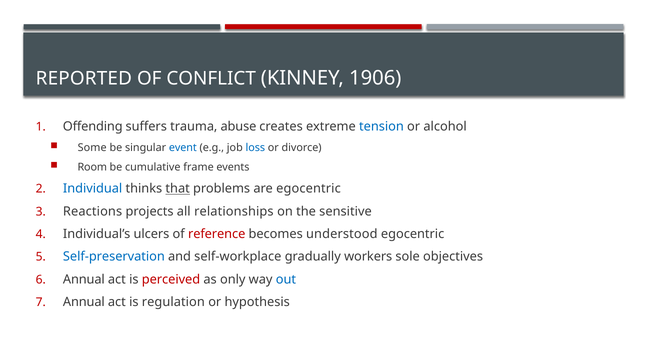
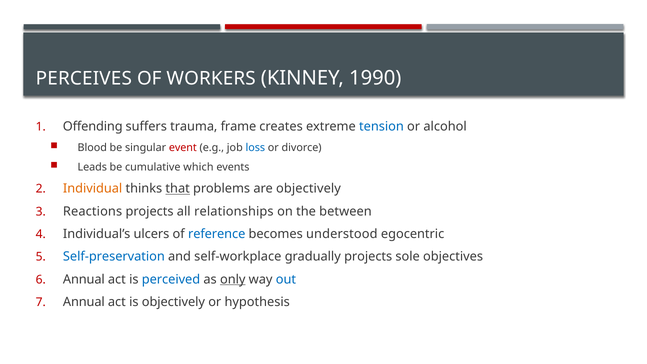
REPORTED: REPORTED -> PERCEIVES (84, 78)
CONFLICT: CONFLICT -> WORKERS (211, 78)
1906: 1906 -> 1990 (375, 78)
abuse: abuse -> frame (238, 127)
Some: Some -> Blood (92, 147)
event colour: blue -> red (183, 147)
Room: Room -> Leads (92, 167)
frame: frame -> which (198, 167)
Individual colour: blue -> orange (93, 189)
are egocentric: egocentric -> objectively (308, 189)
sensitive: sensitive -> between (345, 211)
reference colour: red -> blue (217, 234)
gradually workers: workers -> projects (368, 257)
perceived colour: red -> blue (171, 279)
only underline: none -> present (233, 279)
is regulation: regulation -> objectively (173, 302)
